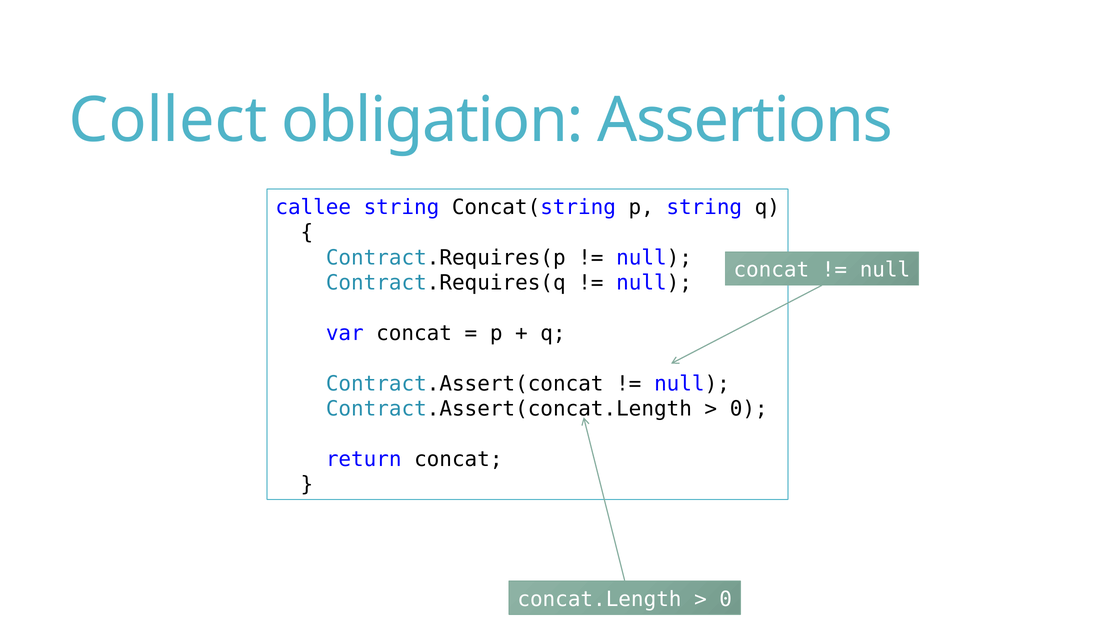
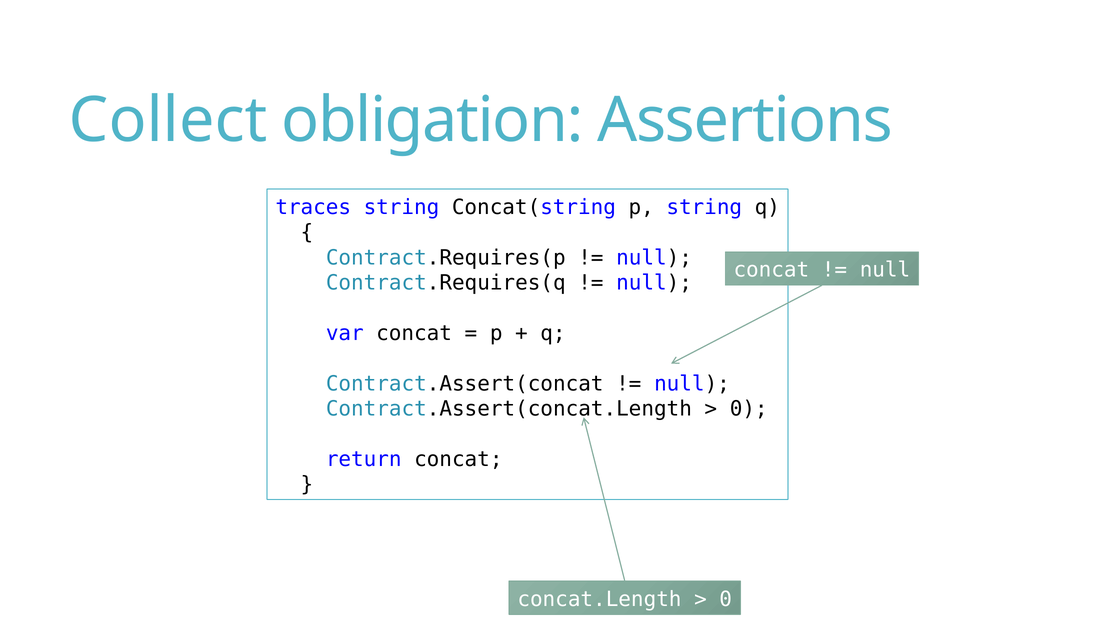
callee: callee -> traces (313, 207)
